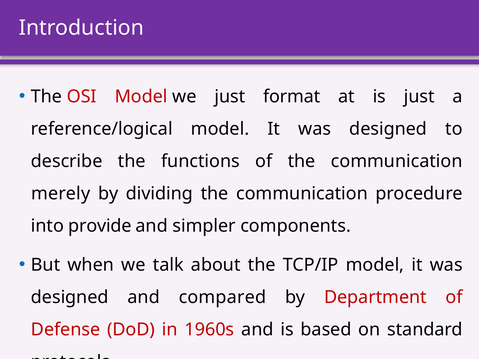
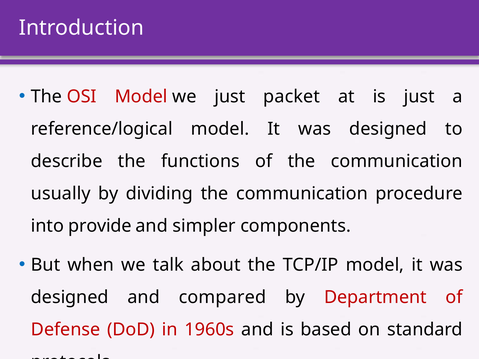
format: format -> packet (292, 97)
merely: merely -> usually (61, 194)
